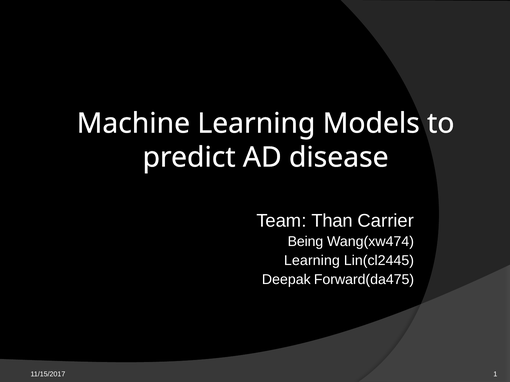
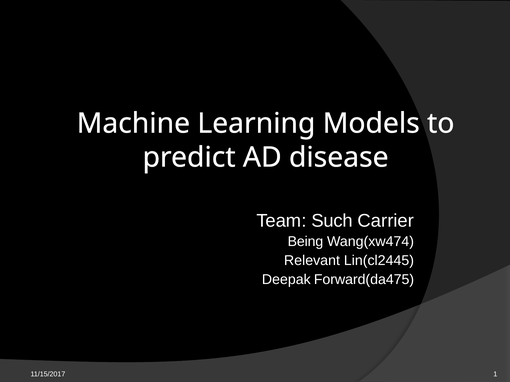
Than: Than -> Such (332, 221)
Learning: Learning -> Relevant (312, 261)
